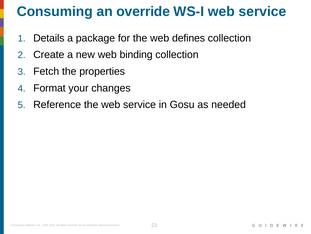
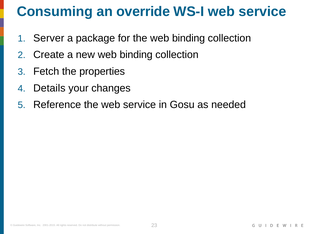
Details: Details -> Server (49, 38)
the web defines: defines -> binding (189, 38)
Format: Format -> Details (49, 88)
